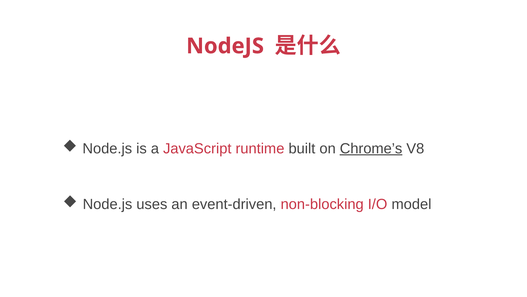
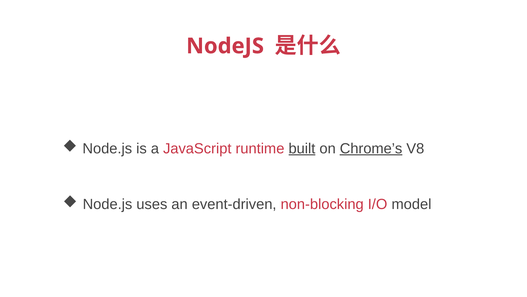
built underline: none -> present (302, 148)
